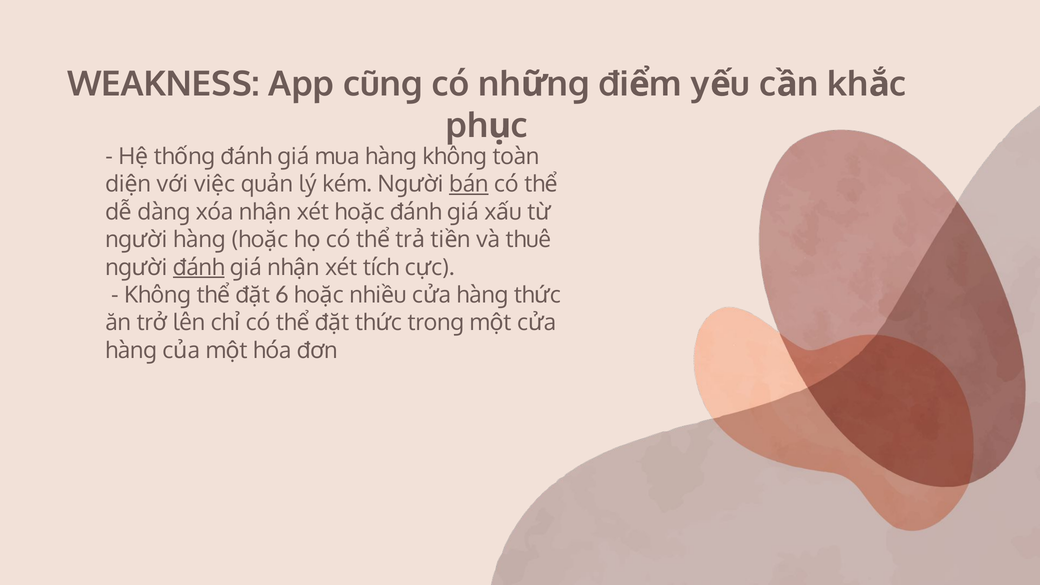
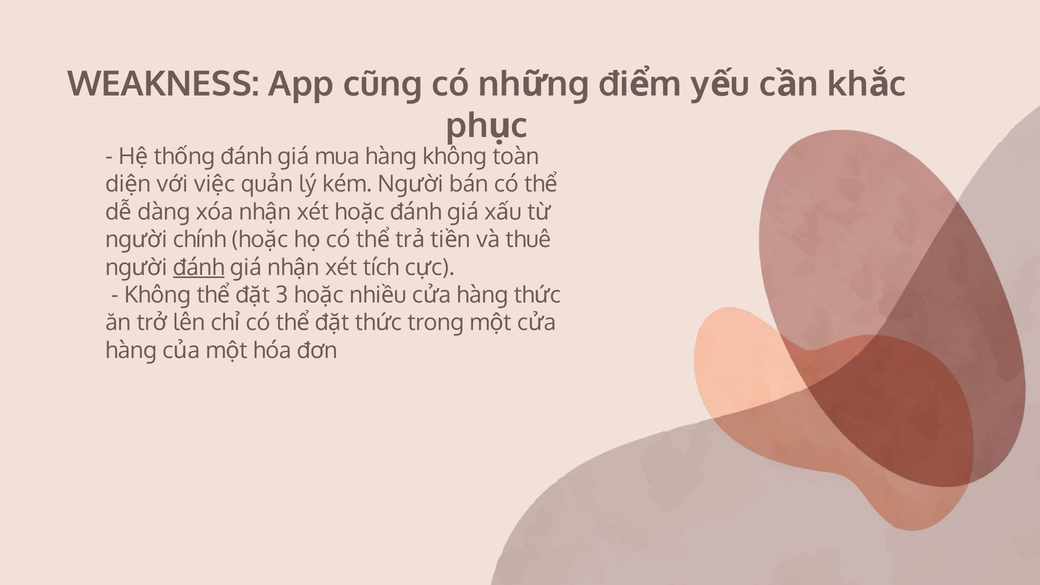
bán underline: present -> none (469, 184)
hàng: hàng -> chính (200, 240)
6: 6 -> 3 (282, 295)
